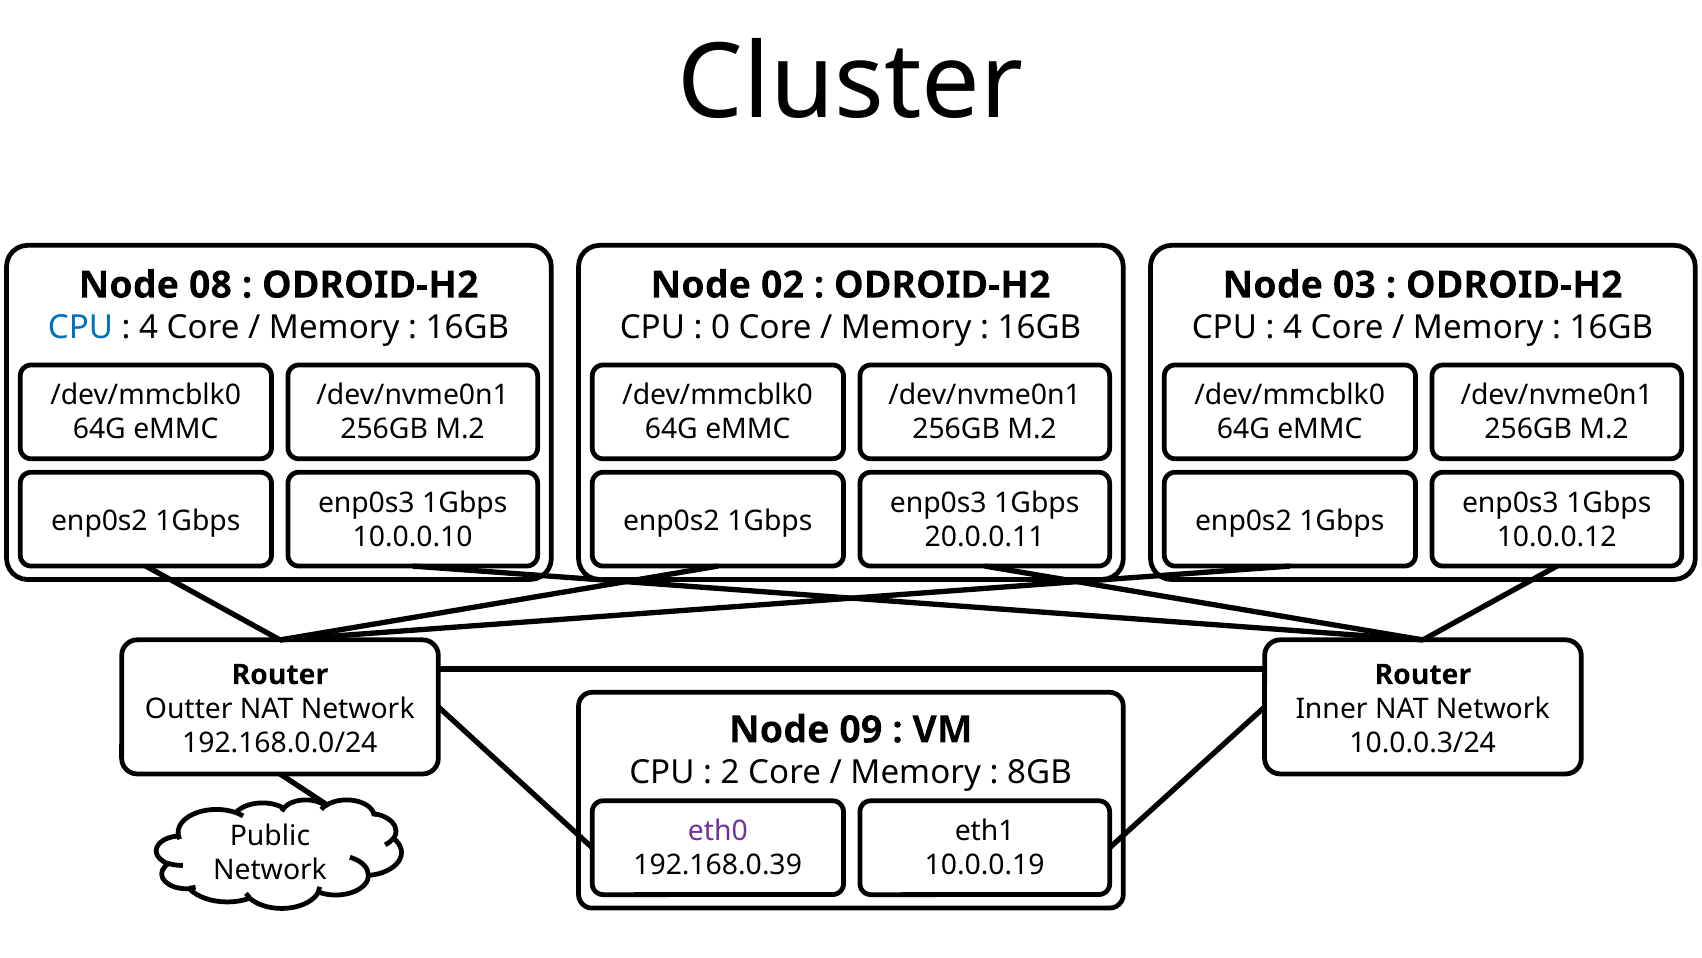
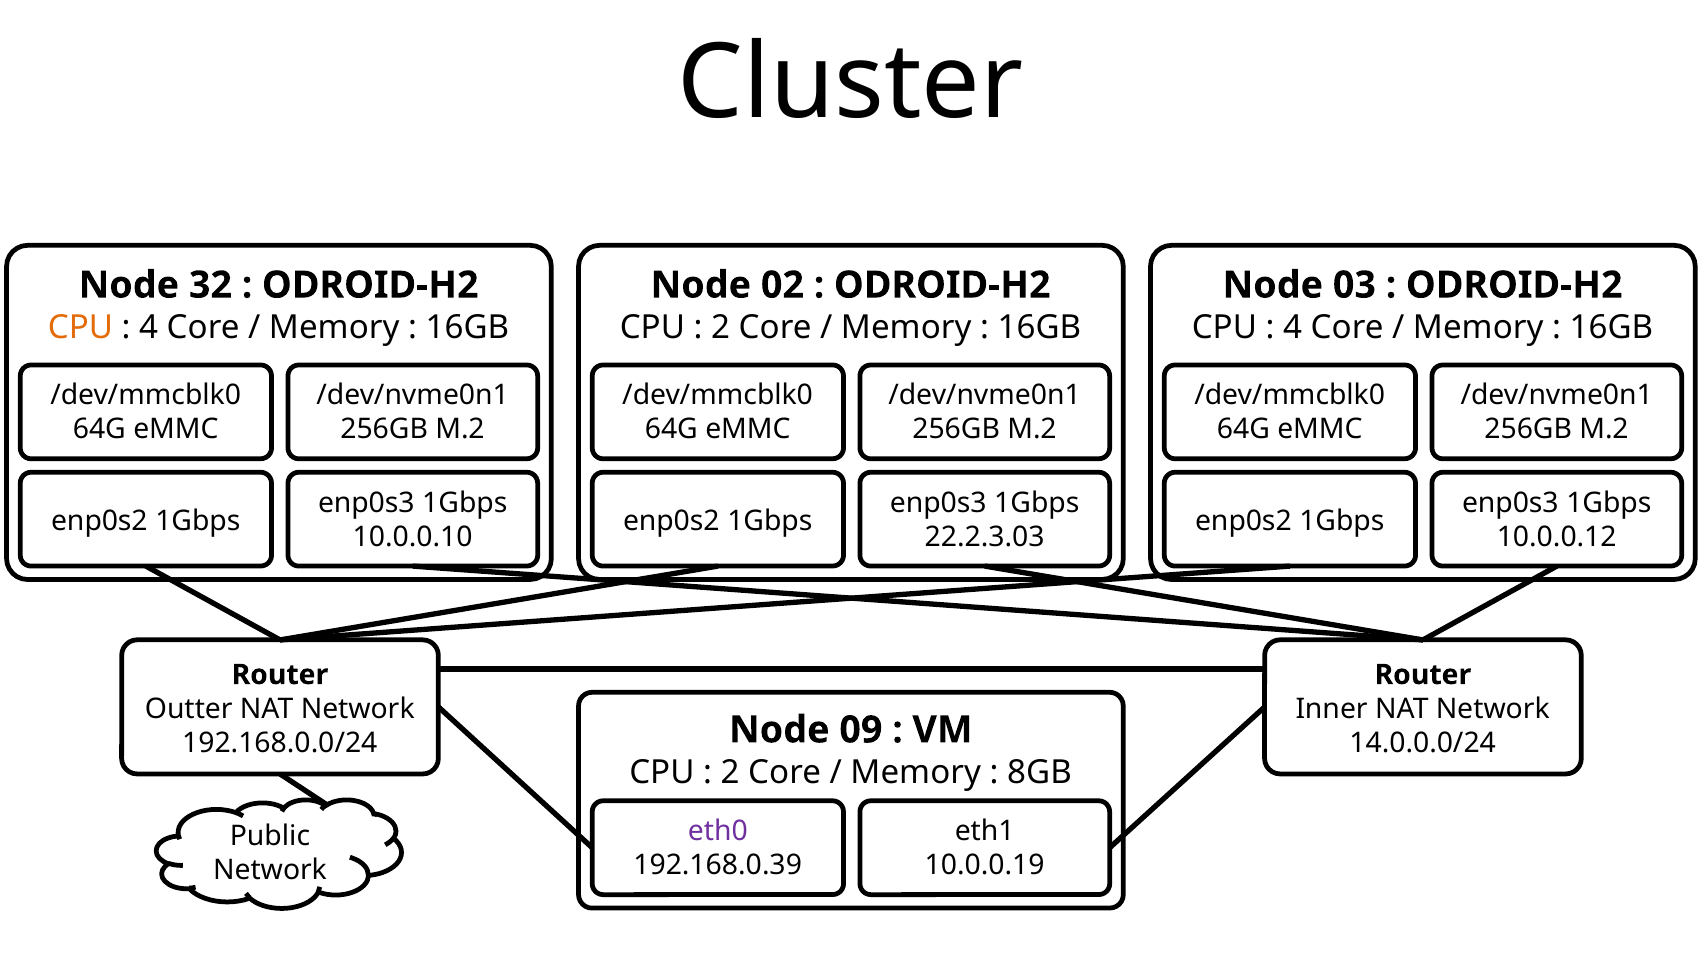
08: 08 -> 32 (210, 285)
CPU colour: blue -> orange (81, 327)
0: 0 -> 2 (721, 327)
20.0.0.11: 20.0.0.11 -> 22.2.3.03 (985, 536)
10.0.0.3/24: 10.0.0.3/24 -> 14.0.0.0/24 (1423, 742)
